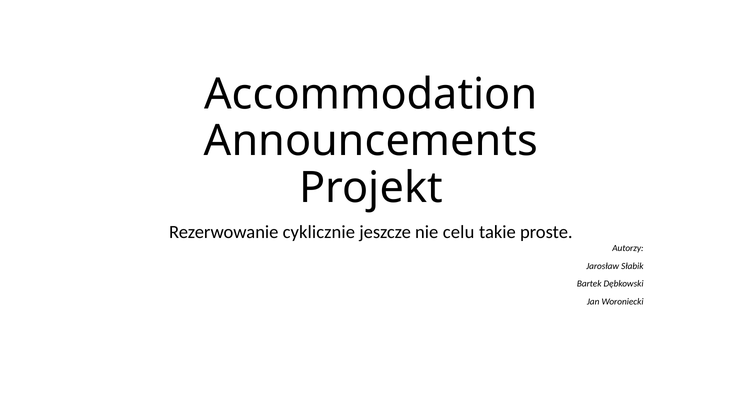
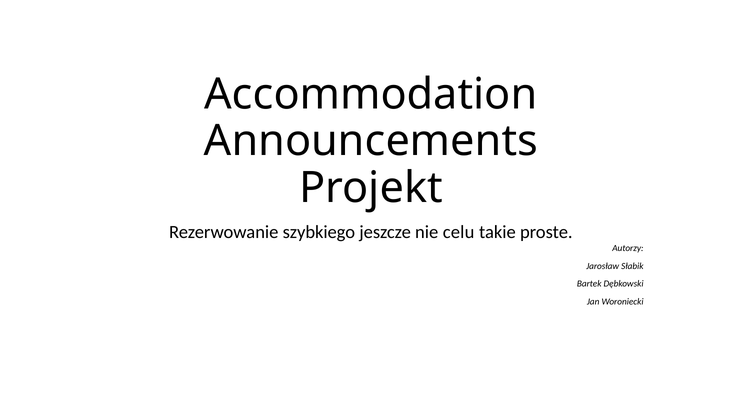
cyklicznie: cyklicznie -> szybkiego (319, 232)
